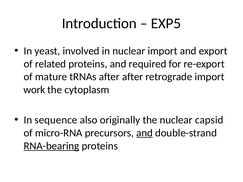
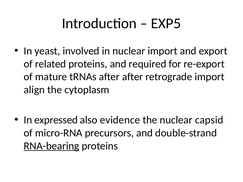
work: work -> align (34, 90)
sequence: sequence -> expressed (56, 120)
originally: originally -> evidence (120, 120)
and underline: present -> none (145, 133)
